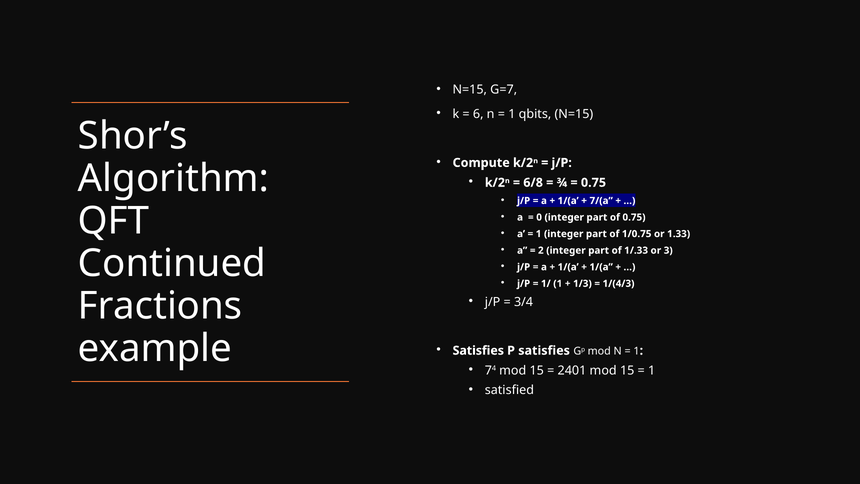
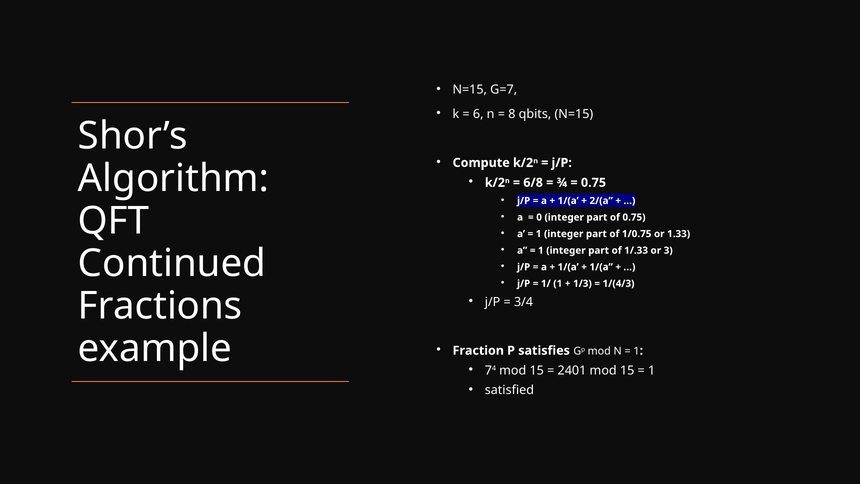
1: 1 -> 8 (512, 114)
7/(a: 7/(a -> 2/(a (601, 201)
2: 2 -> 1 (541, 250)
Satisfies: Satisfies -> Fraction (478, 350)
